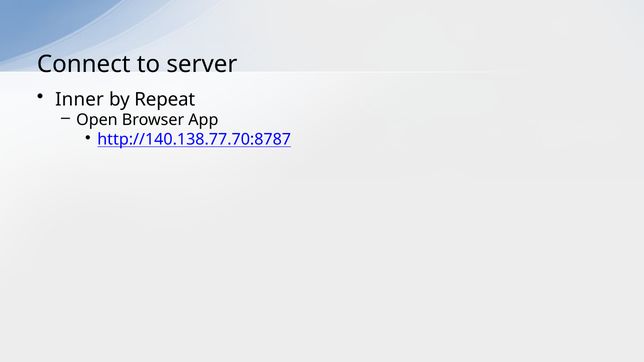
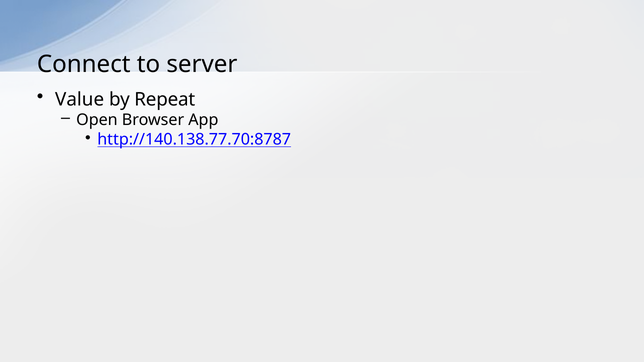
Inner: Inner -> Value (80, 99)
